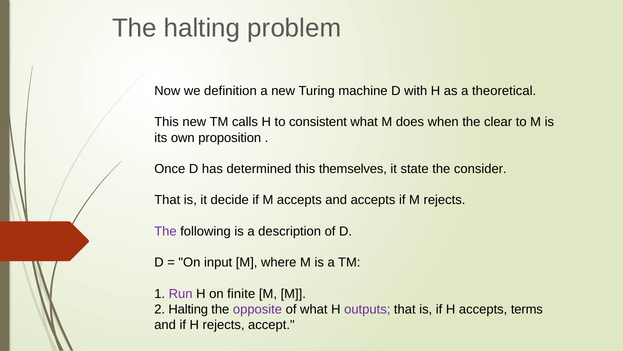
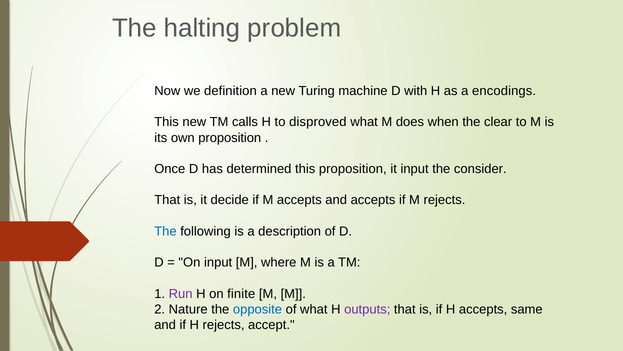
theoretical: theoretical -> encodings (504, 91)
consistent: consistent -> disproved (318, 122)
this themselves: themselves -> proposition (353, 169)
it state: state -> input (415, 169)
The colour: purple -> blue (165, 231)
2 Halting: Halting -> Nature (188, 309)
opposite colour: purple -> blue (258, 309)
terms: terms -> same (527, 309)
